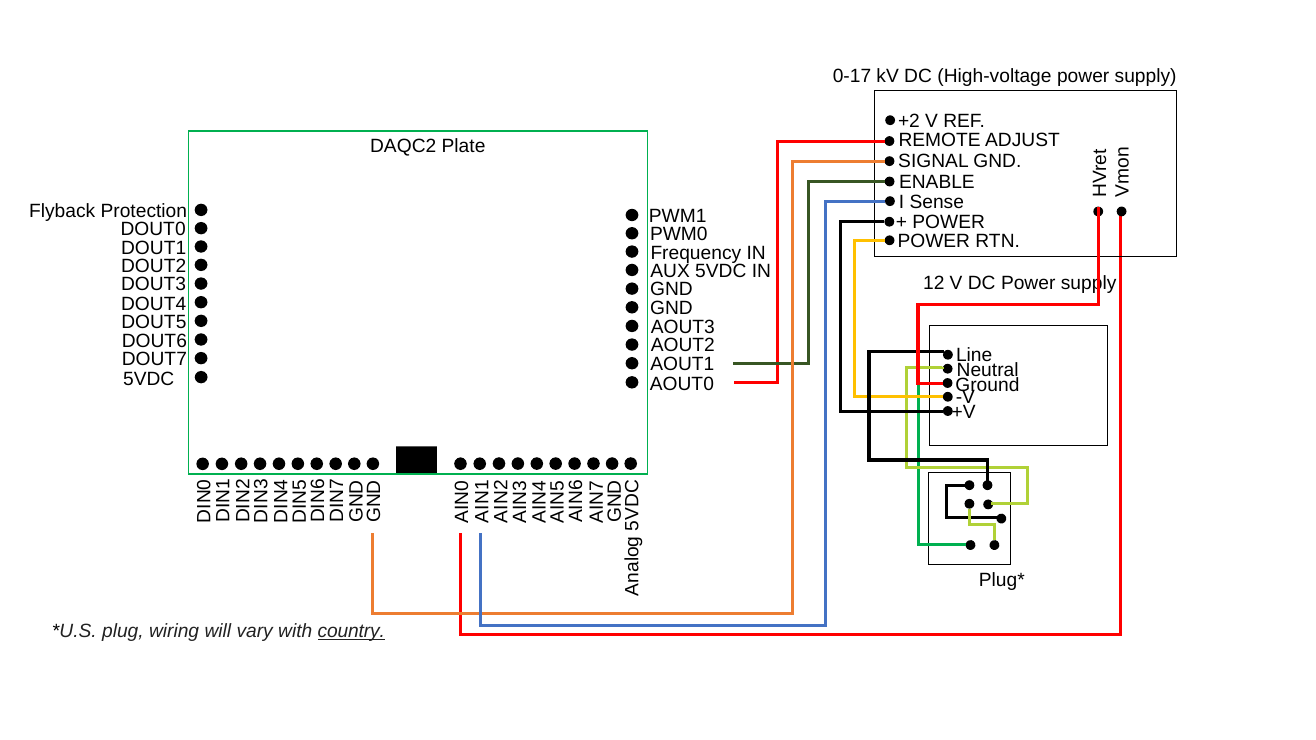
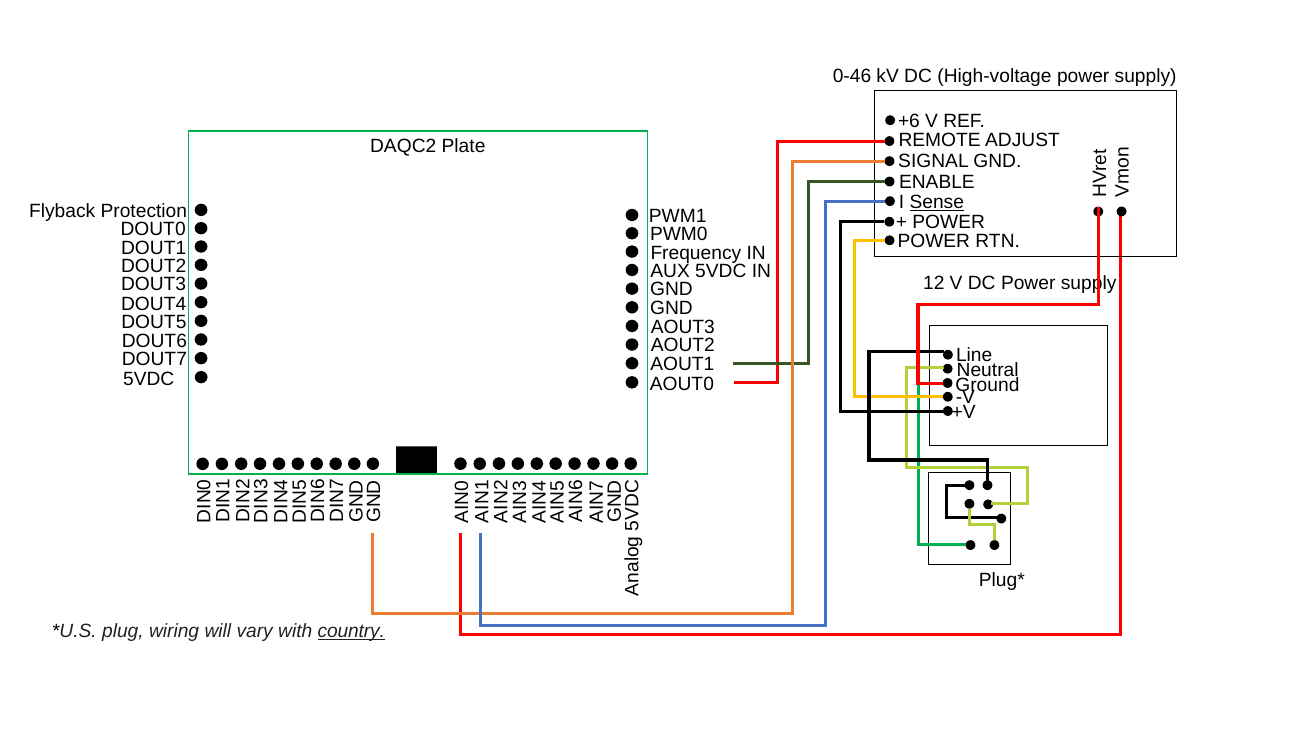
0-17: 0-17 -> 0-46 (852, 76)
+2: +2 -> +6 (909, 121)
Sense underline: none -> present (937, 202)
